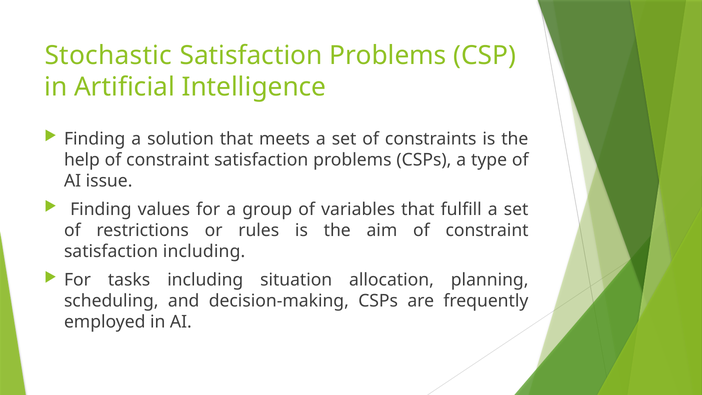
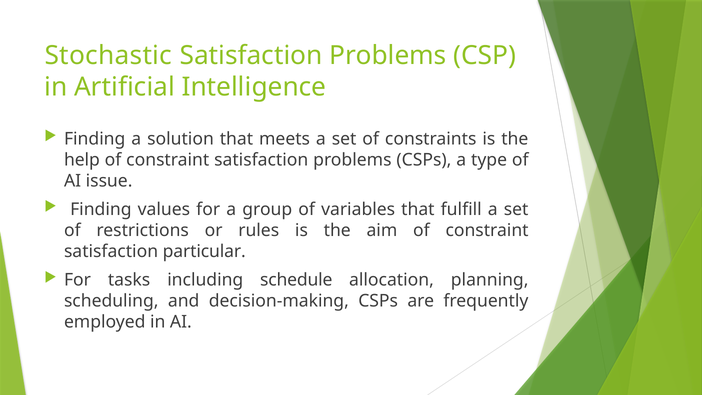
satisfaction including: including -> particular (204, 251)
situation: situation -> schedule (296, 280)
